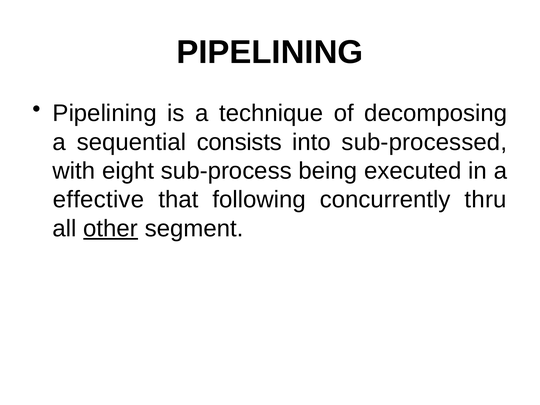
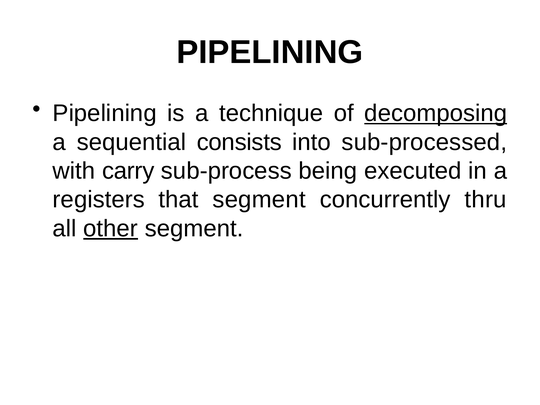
decomposing underline: none -> present (436, 113)
eight: eight -> carry (128, 171)
effective: effective -> registers (99, 200)
that following: following -> segment (259, 200)
